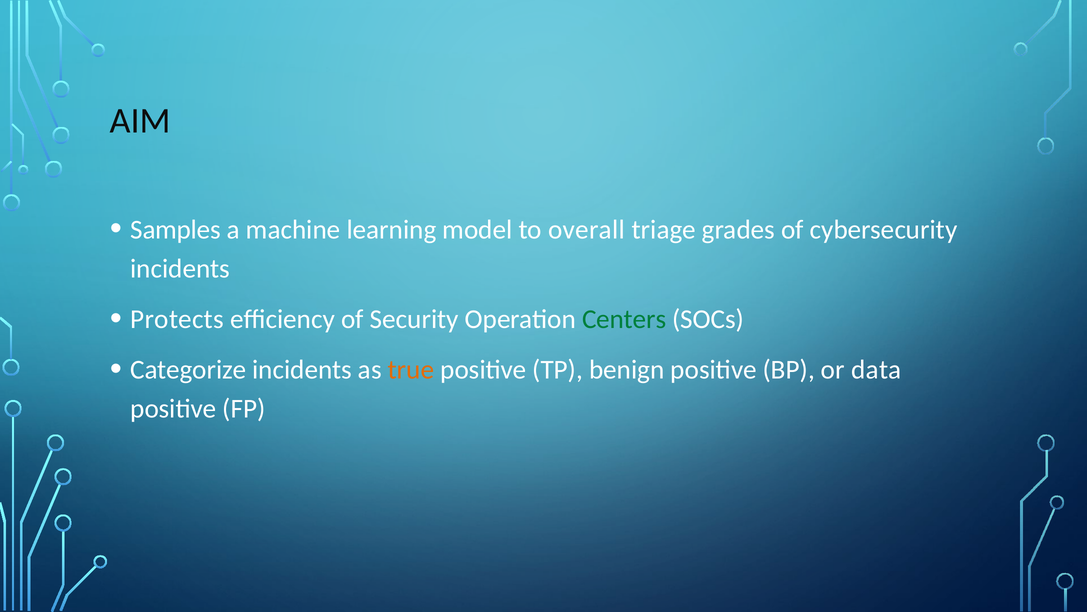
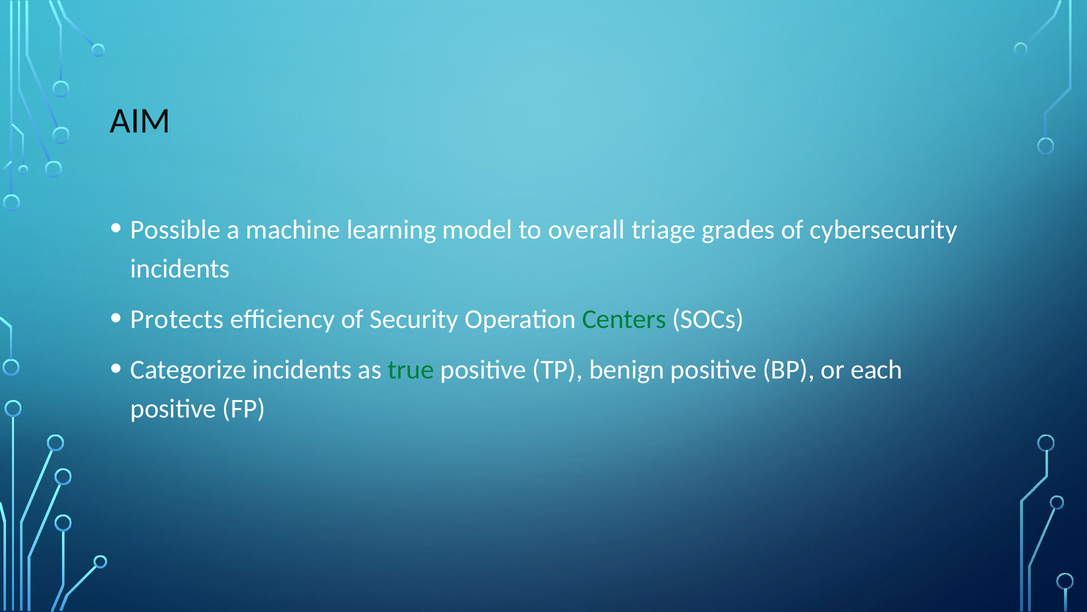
Samples: Samples -> Possible (175, 229)
true colour: orange -> green (411, 369)
data: data -> each (877, 369)
